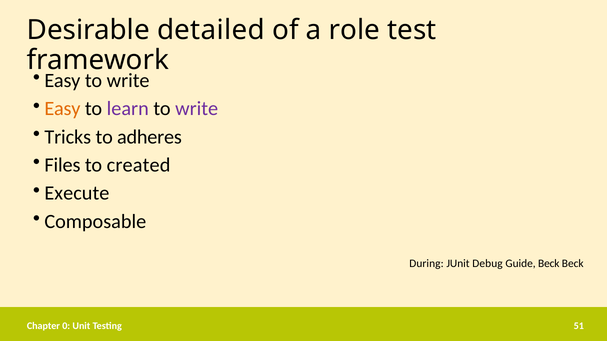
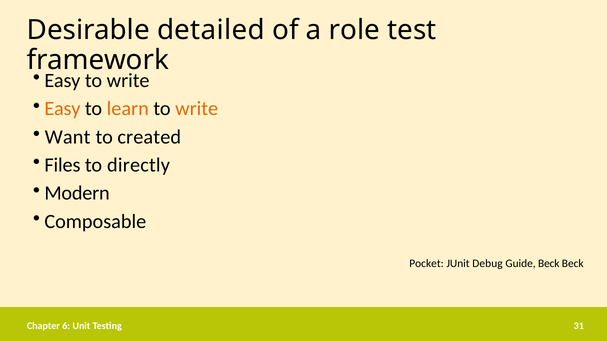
learn colour: purple -> orange (128, 109)
write colour: purple -> orange (197, 109)
Tricks: Tricks -> Want (68, 137)
adheres: adheres -> created (149, 137)
created: created -> directly (139, 165)
Execute: Execute -> Modern (77, 194)
During: During -> Pocket (427, 264)
0: 0 -> 6 (66, 326)
51: 51 -> 31 (579, 326)
